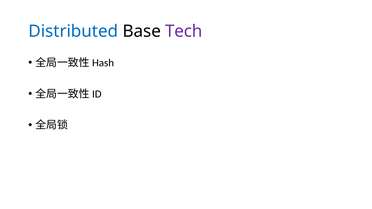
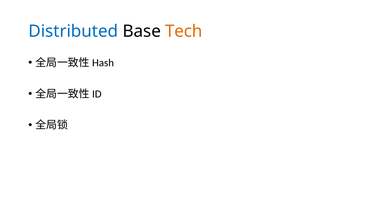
Tech colour: purple -> orange (184, 31)
